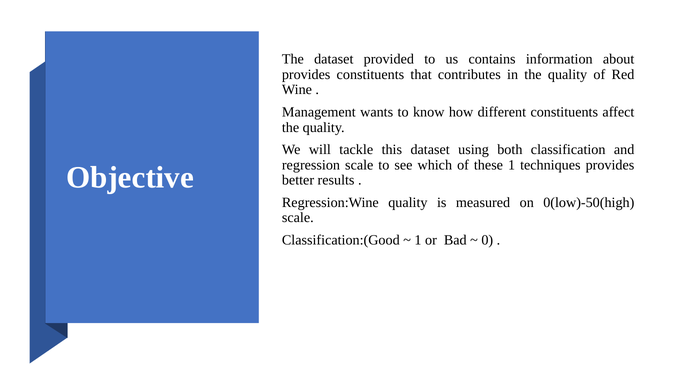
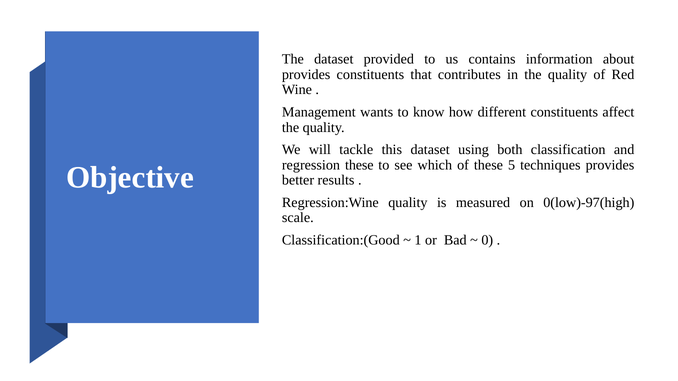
regression scale: scale -> these (359, 165)
these 1: 1 -> 5 (512, 165)
0(low)-50(high: 0(low)-50(high -> 0(low)-97(high (589, 203)
